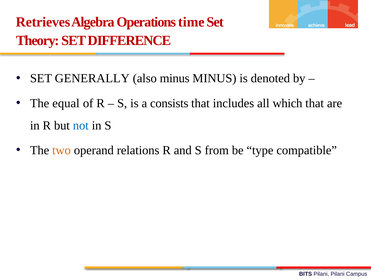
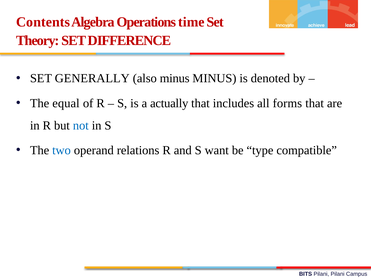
Retrieves: Retrieves -> Contents (43, 22)
consists: consists -> actually (169, 103)
which: which -> forms (287, 103)
two colour: orange -> blue (62, 150)
from: from -> want (217, 150)
